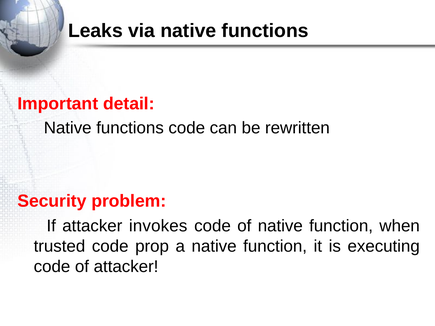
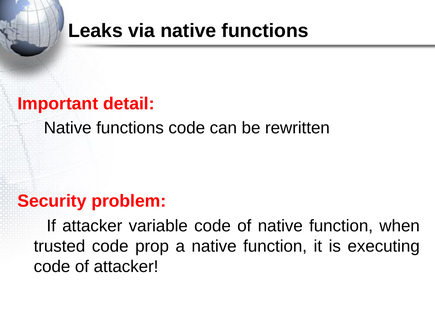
invokes: invokes -> variable (158, 226)
